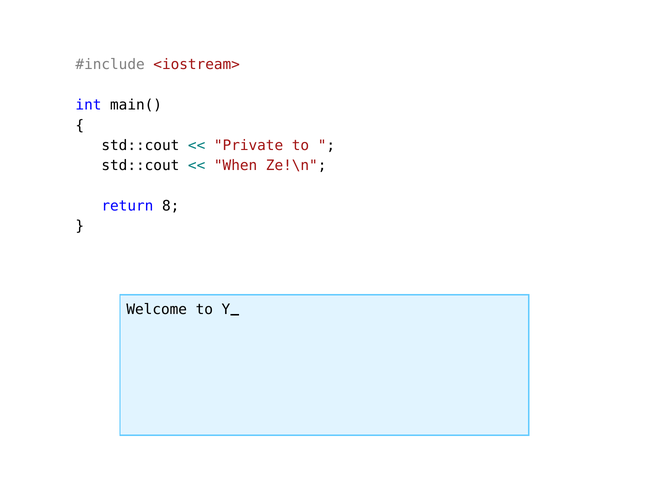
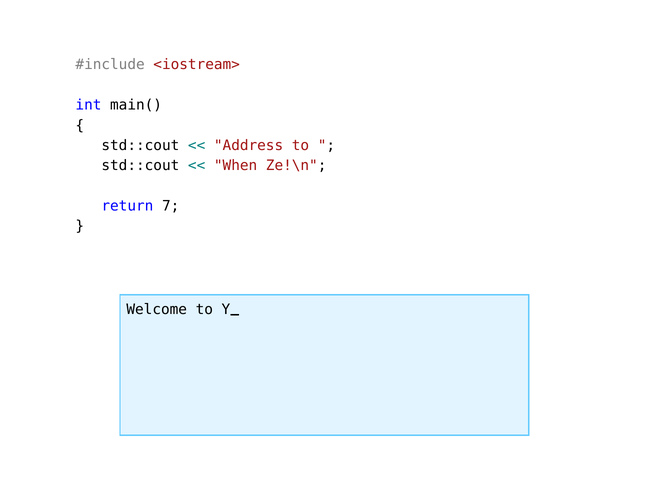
Private: Private -> Address (249, 145)
8: 8 -> 7 (171, 206)
